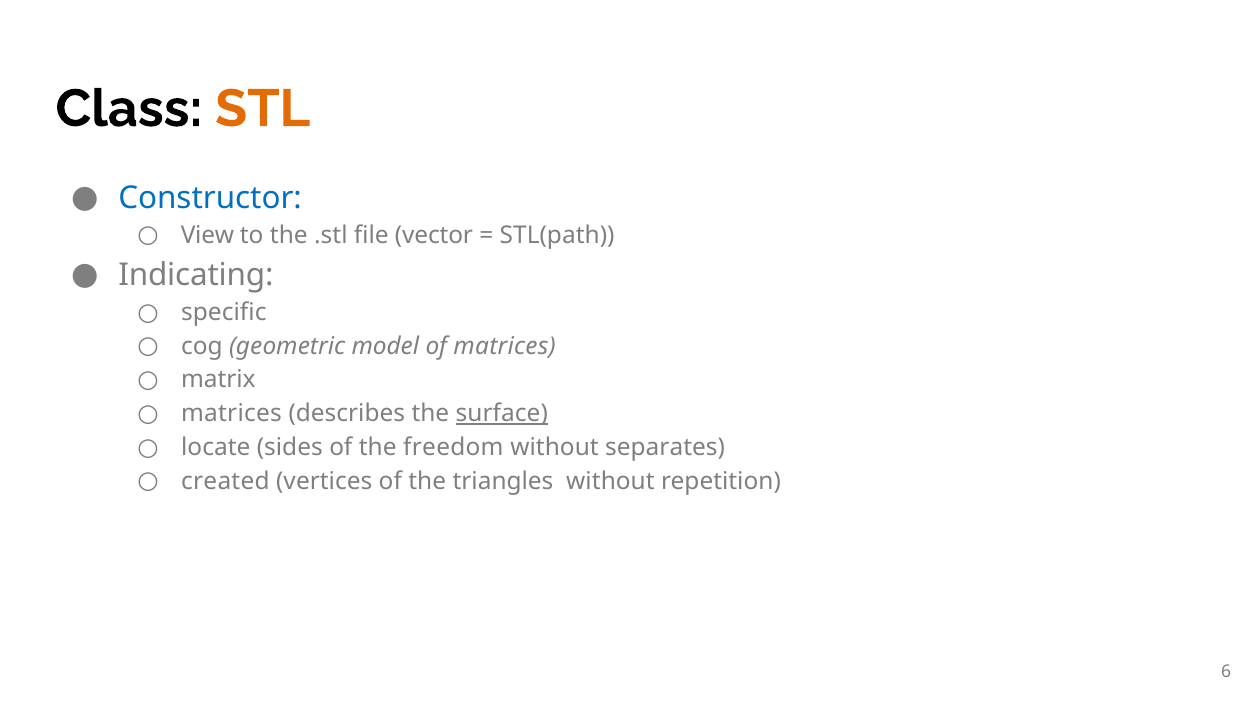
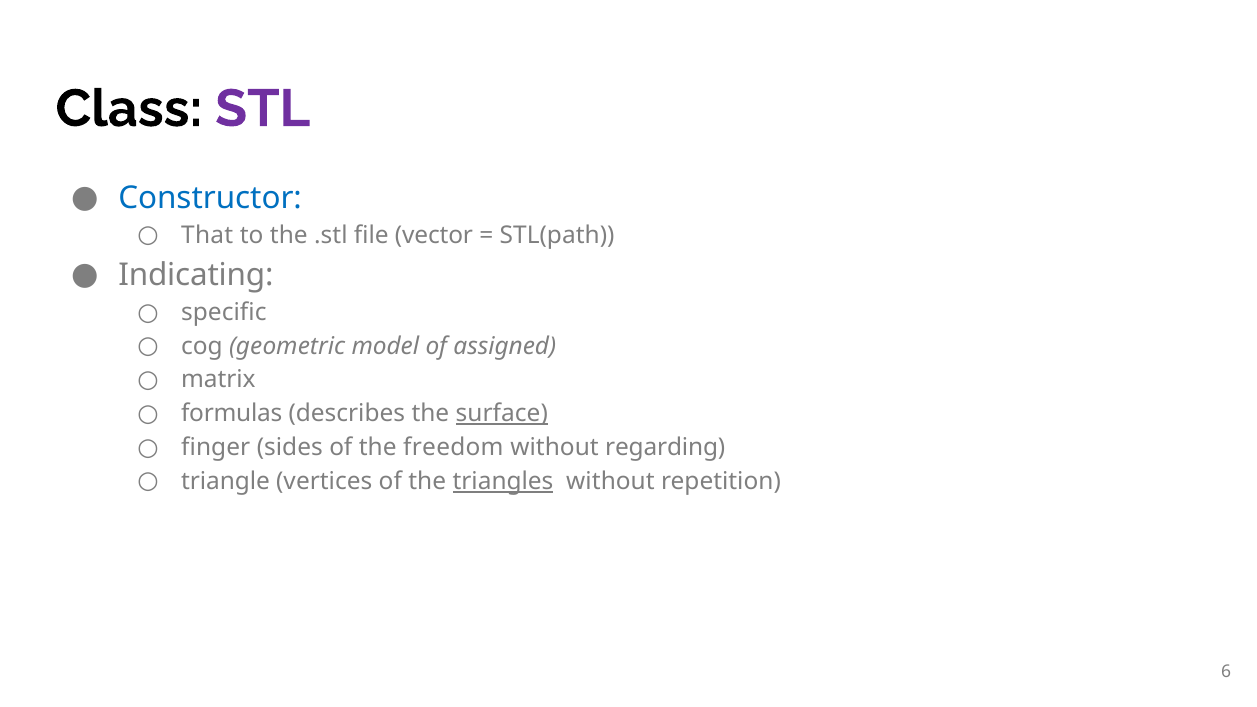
STL colour: orange -> purple (263, 109)
View: View -> That (207, 235)
of matrices: matrices -> assigned (505, 346)
matrices: matrices -> formulas (232, 414)
locate: locate -> finger (216, 448)
separates: separates -> regarding (665, 448)
created: created -> triangle (226, 481)
triangles underline: none -> present (503, 481)
